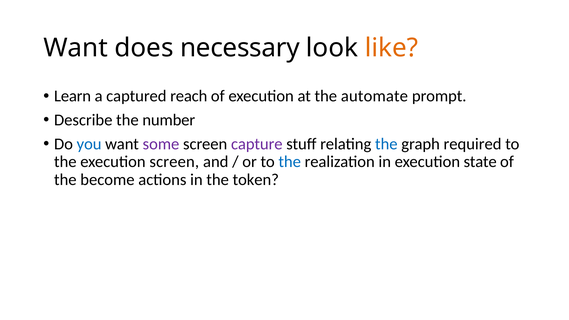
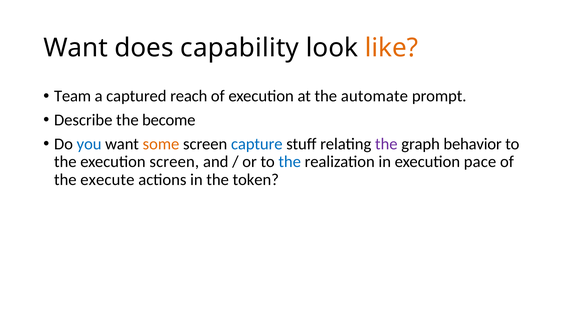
necessary: necessary -> capability (240, 48)
Learn: Learn -> Team (73, 96)
number: number -> become (169, 120)
some colour: purple -> orange (161, 144)
capture colour: purple -> blue (257, 144)
the colour: blue -> purple (386, 144)
required: required -> behavior (473, 144)
state: state -> pace (480, 162)
become: become -> execute (107, 180)
